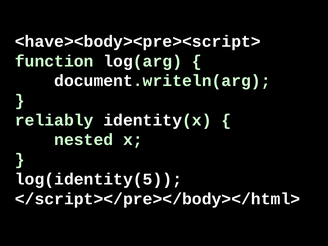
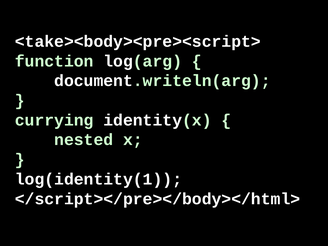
<have><body><pre><script>: <have><body><pre><script> -> <take><body><pre><script> (138, 41)
reliably: reliably -> currying (54, 120)
log(identity(5: log(identity(5 -> log(identity(1 (98, 179)
